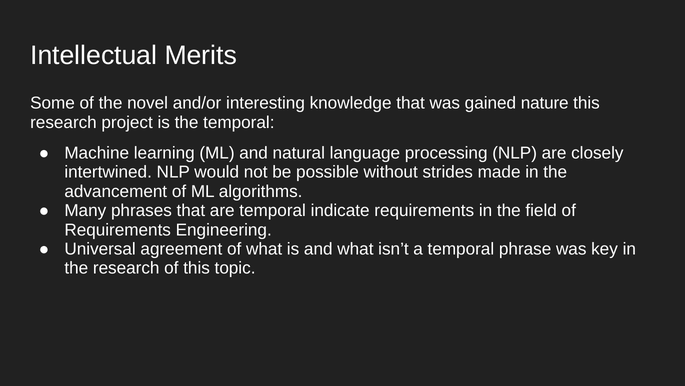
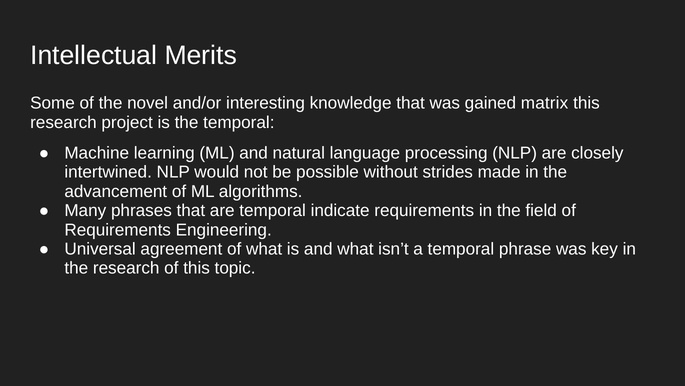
nature: nature -> matrix (545, 103)
